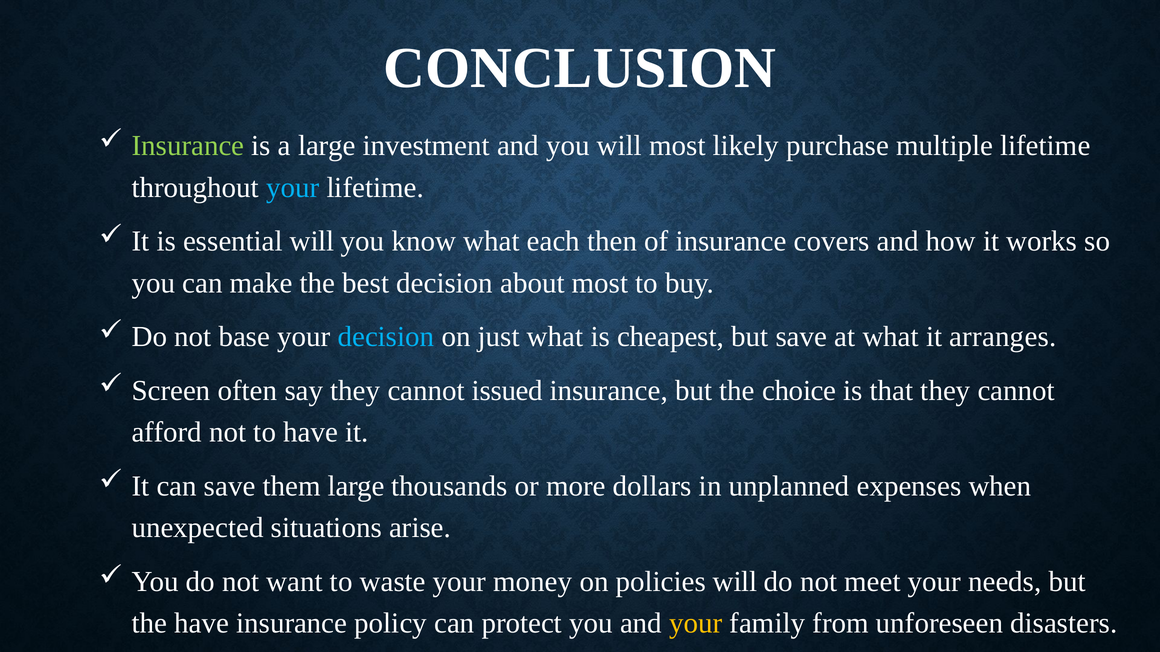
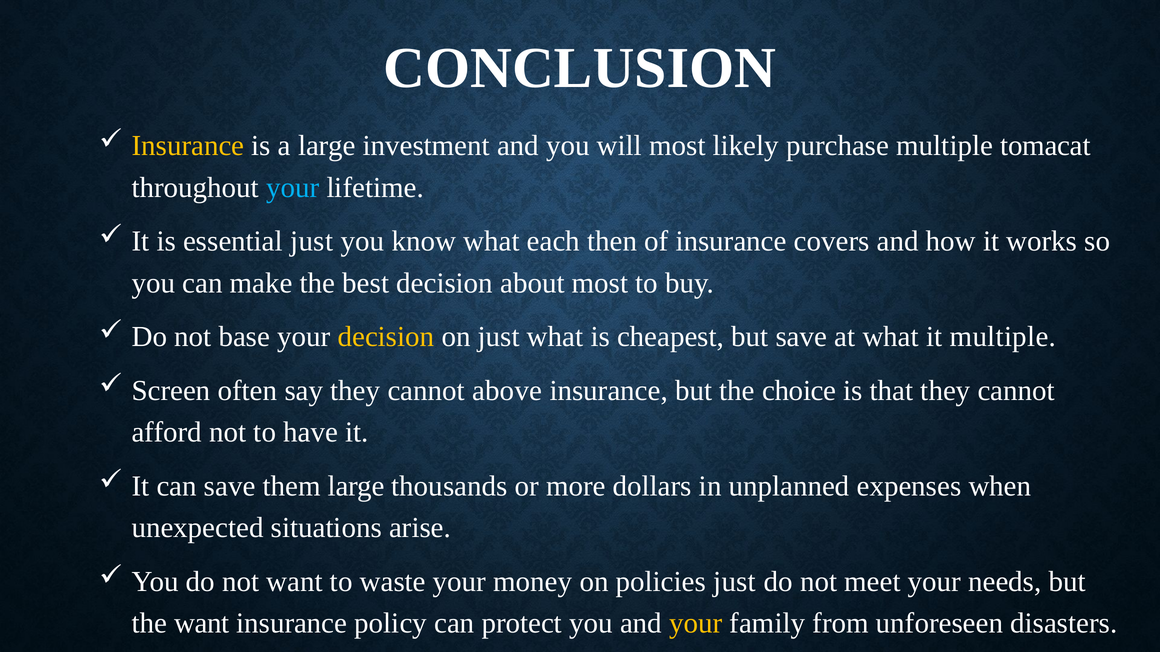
Insurance colour: light green -> yellow (188, 146)
multiple lifetime: lifetime -> tomacat (1045, 146)
essential will: will -> just (312, 241)
decision colour: light blue -> yellow (386, 337)
it arranges: arranges -> multiple (1003, 337)
issued: issued -> above (507, 391)
policies will: will -> just (735, 582)
the have: have -> want (202, 624)
